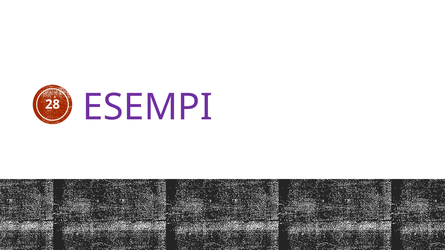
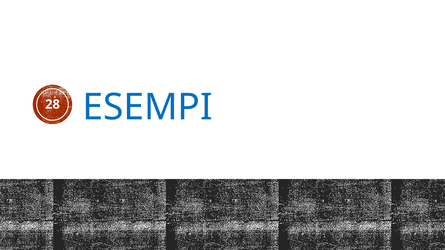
ESEMPI colour: purple -> blue (148, 107)
